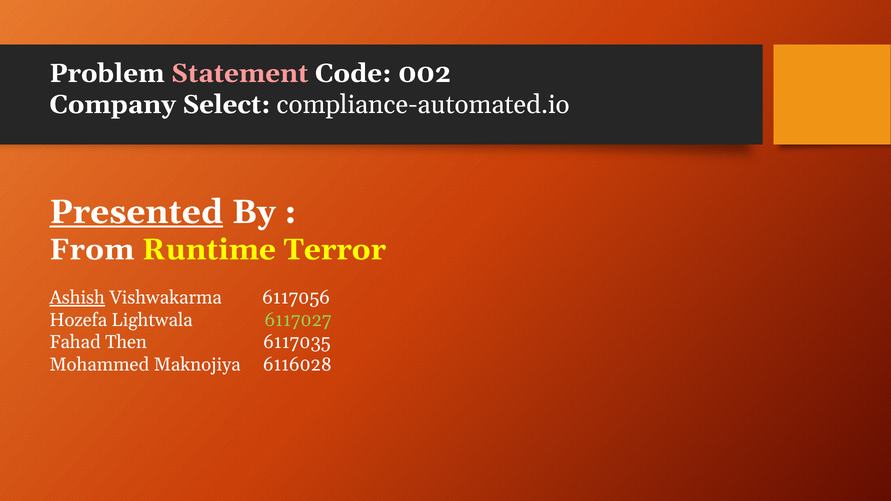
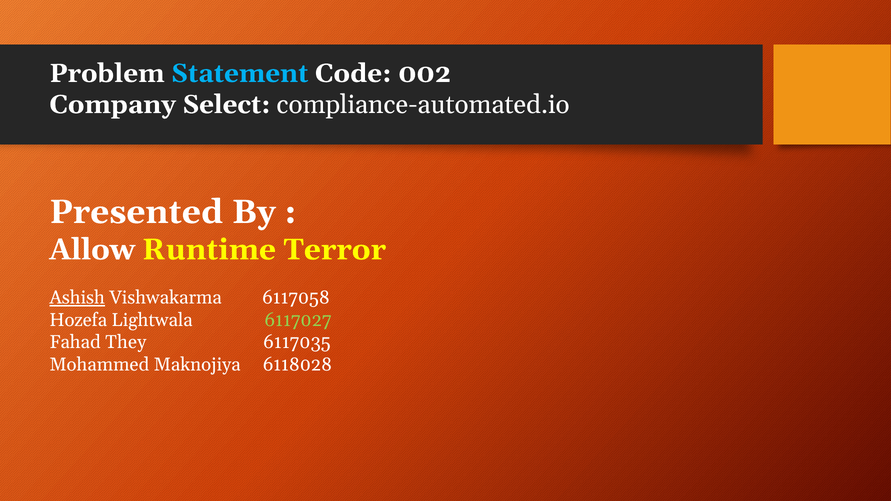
Statement colour: pink -> light blue (240, 73)
Presented underline: present -> none (136, 212)
From: From -> Allow (92, 250)
6117056: 6117056 -> 6117058 (296, 298)
Then: Then -> They (126, 342)
6116028: 6116028 -> 6118028 (297, 365)
